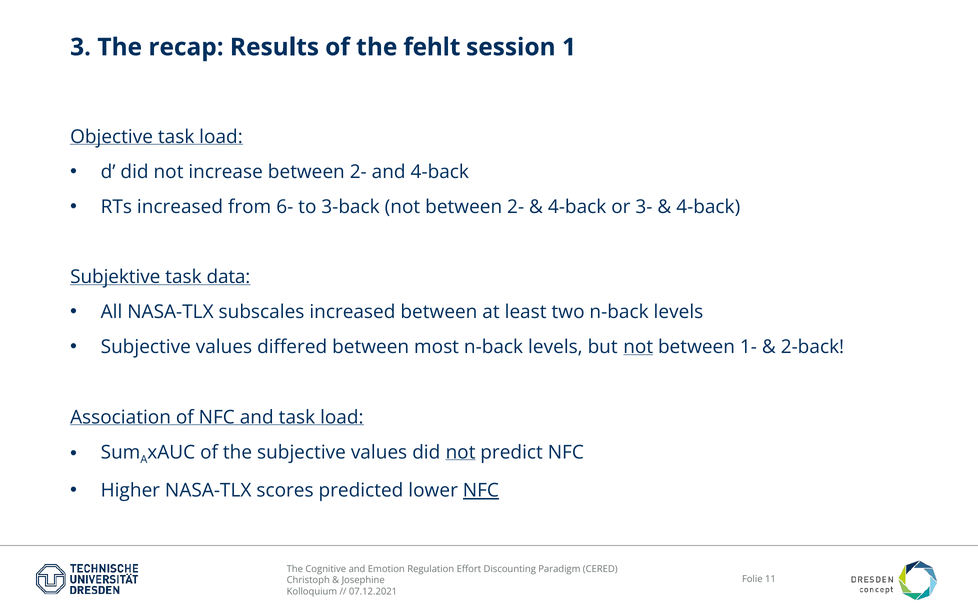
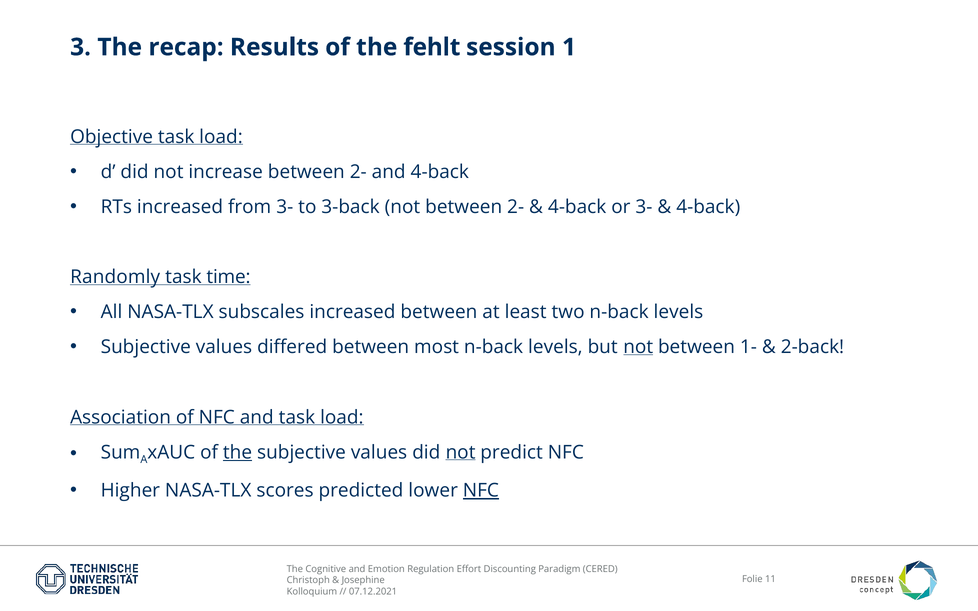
from 6-: 6- -> 3- (285, 207)
Subjektive: Subjektive -> Randomly (115, 277)
data: data -> time (228, 277)
the underline: none -> present (238, 453)
